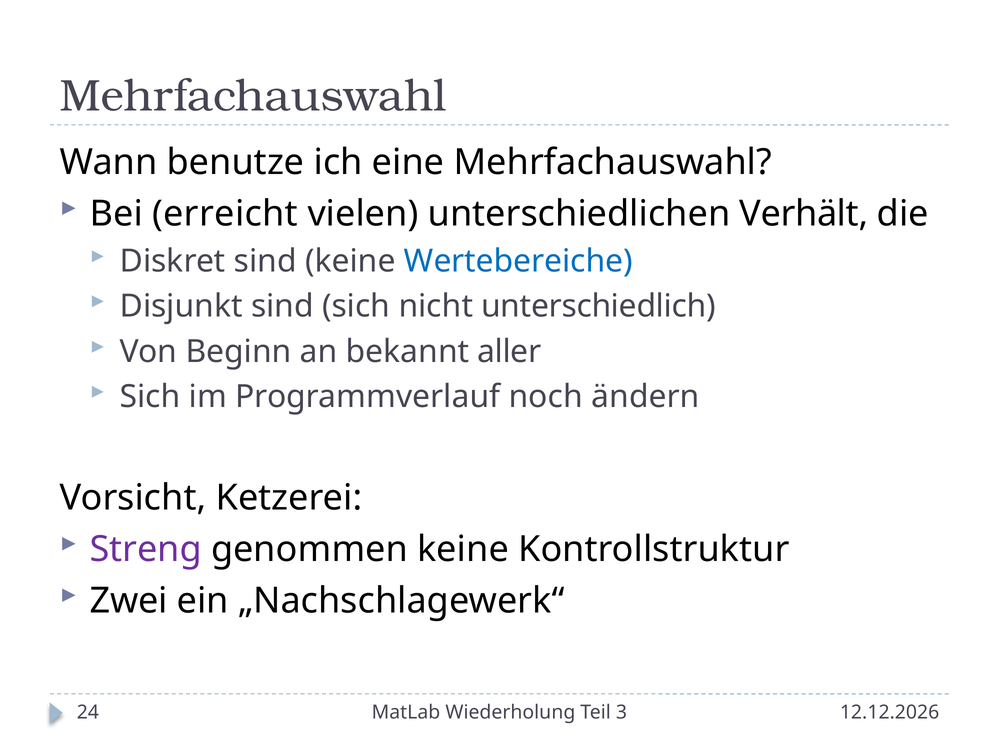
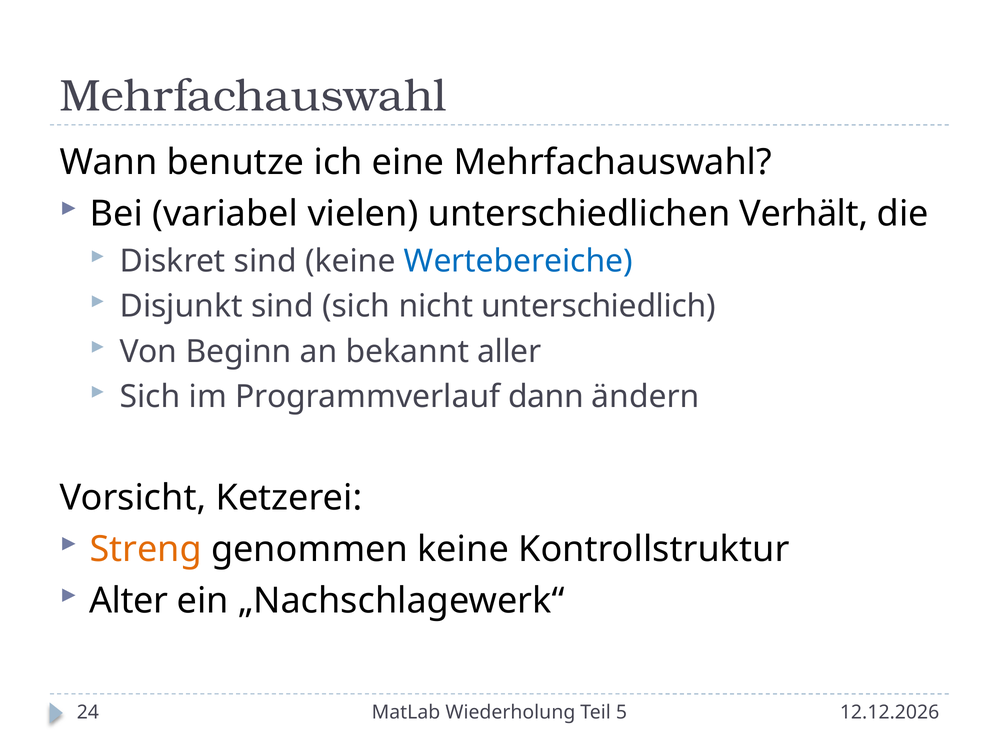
erreicht: erreicht -> variabel (225, 214)
noch: noch -> dann (546, 397)
Streng colour: purple -> orange (146, 549)
Zwei: Zwei -> Alter (129, 601)
3: 3 -> 5 (622, 712)
